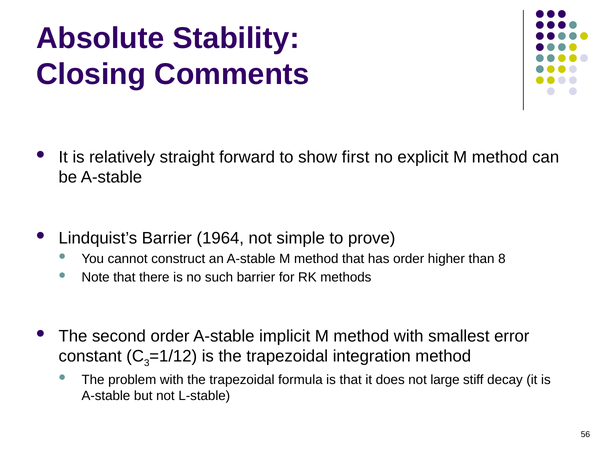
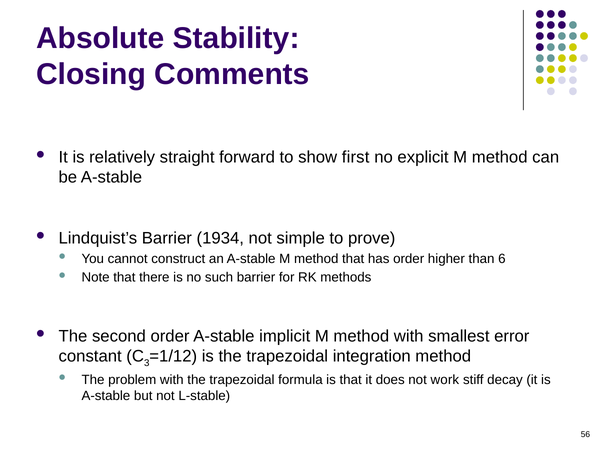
1964: 1964 -> 1934 (220, 238)
8: 8 -> 6 (502, 259)
large: large -> work (445, 379)
